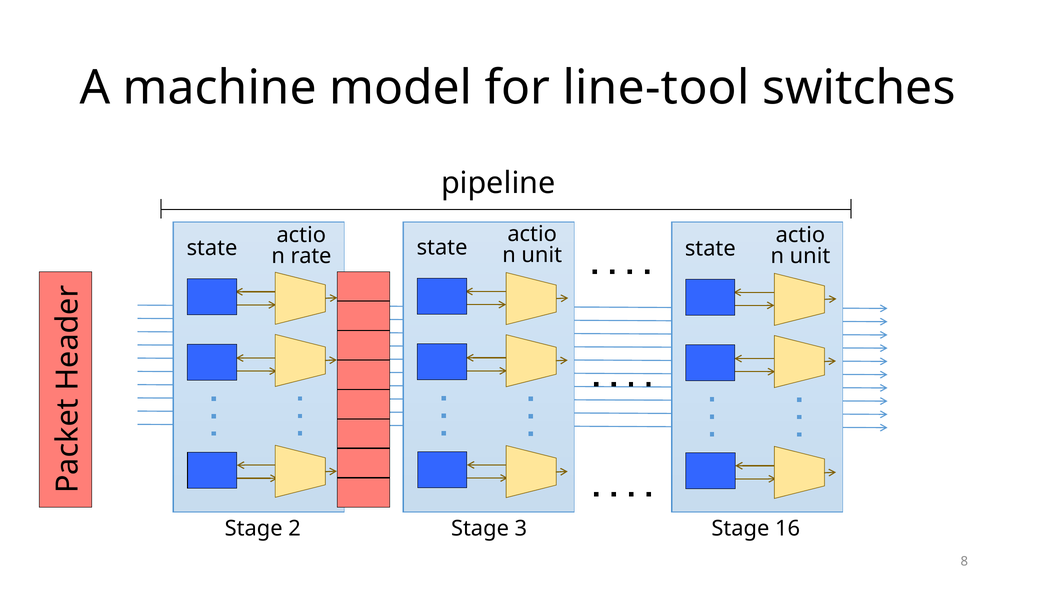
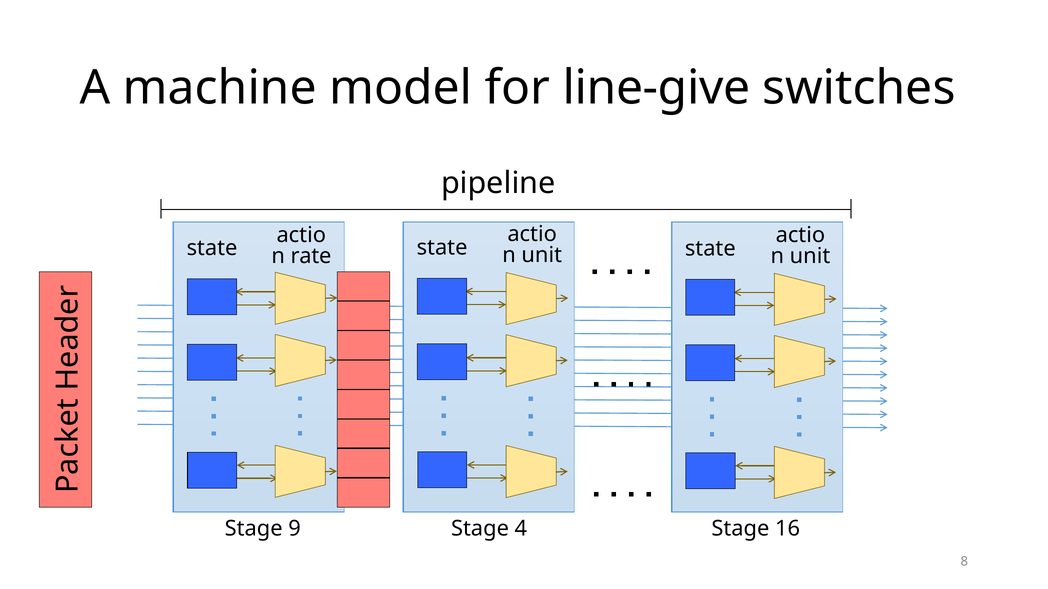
line-tool: line-tool -> line-give (656, 88)
2: 2 -> 9 (294, 529)
3: 3 -> 4 (521, 529)
